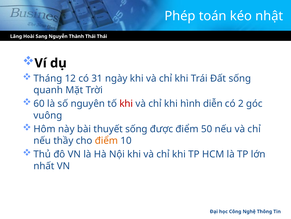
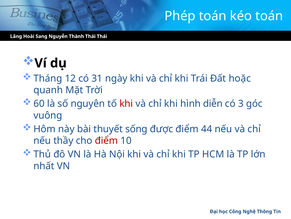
kéo nhật: nhật -> toán (269, 16)
Đất sống: sống -> hoặc (240, 78)
2: 2 -> 3 (241, 103)
50: 50 -> 44 (207, 129)
điểm colour: orange -> red (106, 140)
